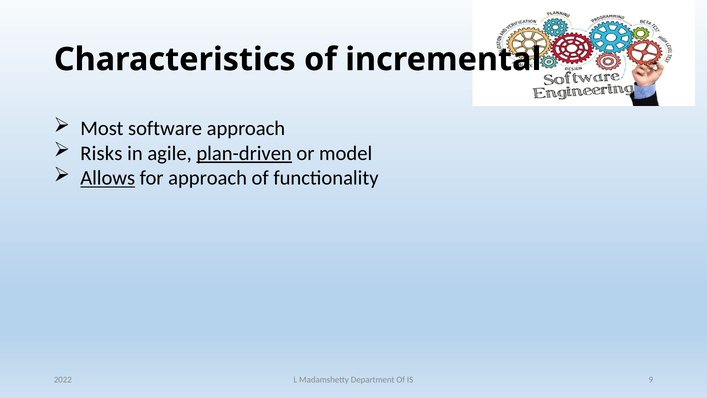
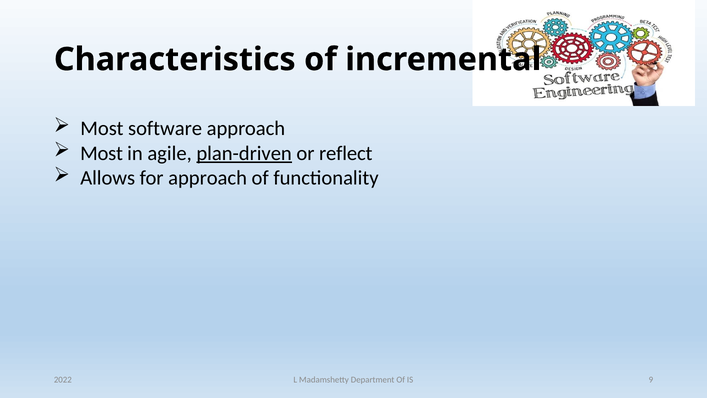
Risks: Risks -> Most (102, 153)
model: model -> reflect (346, 153)
Allows underline: present -> none (108, 178)
